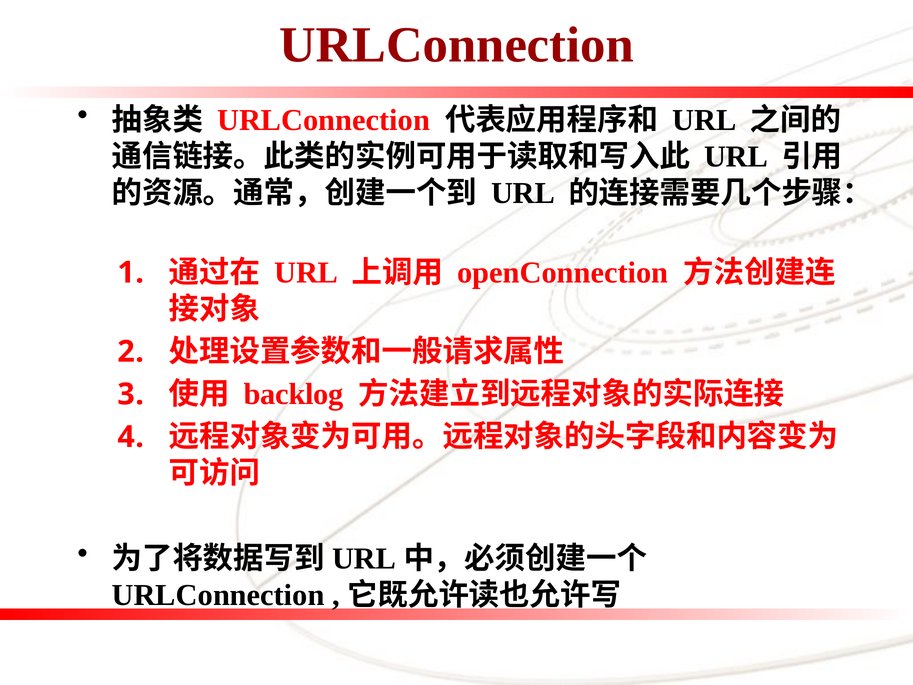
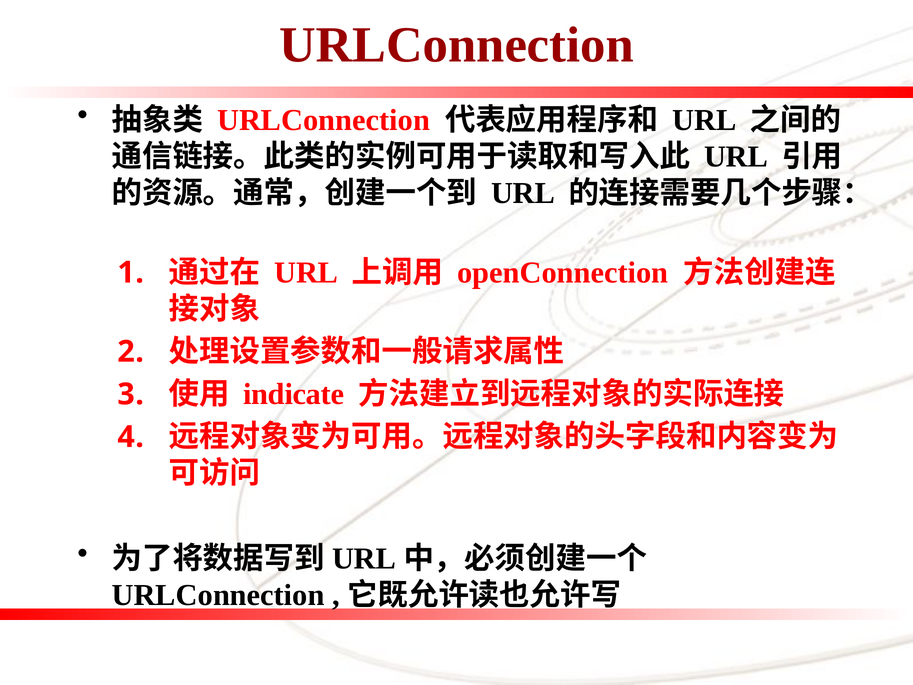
backlog: backlog -> indicate (294, 394)
